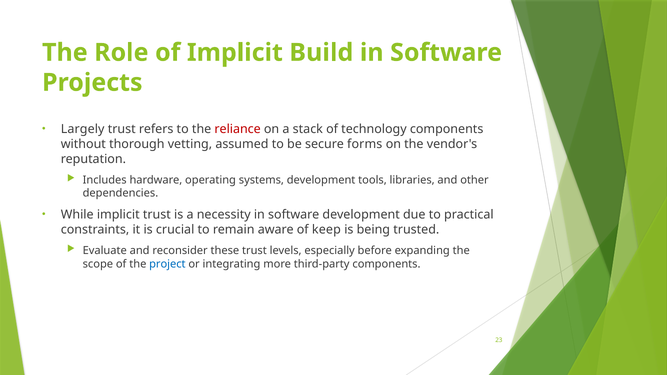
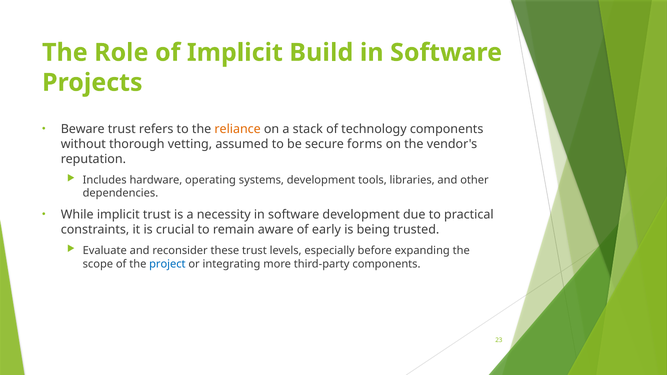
Largely: Largely -> Beware (83, 129)
reliance colour: red -> orange (238, 129)
keep: keep -> early (326, 230)
